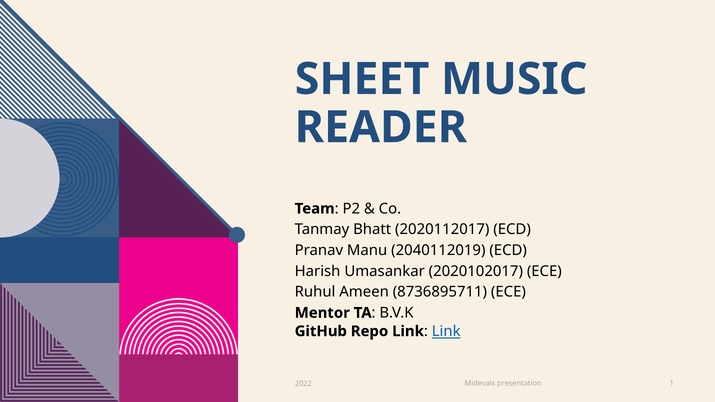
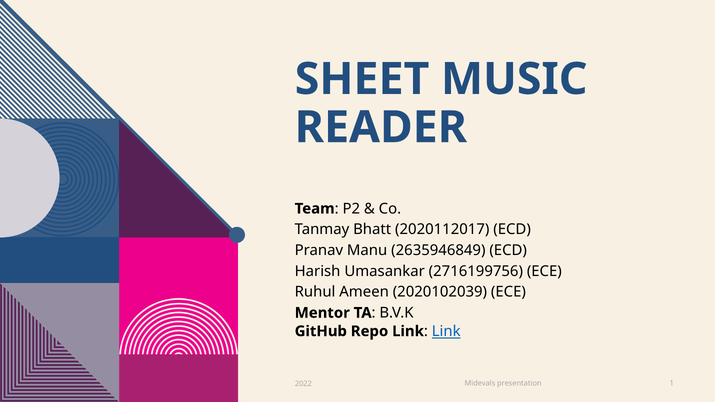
2040112019: 2040112019 -> 2635946849 (438, 250)
2020102017: 2020102017 -> 2716199756 (476, 271)
8736895711: 8736895711 -> 2020102039 (440, 292)
